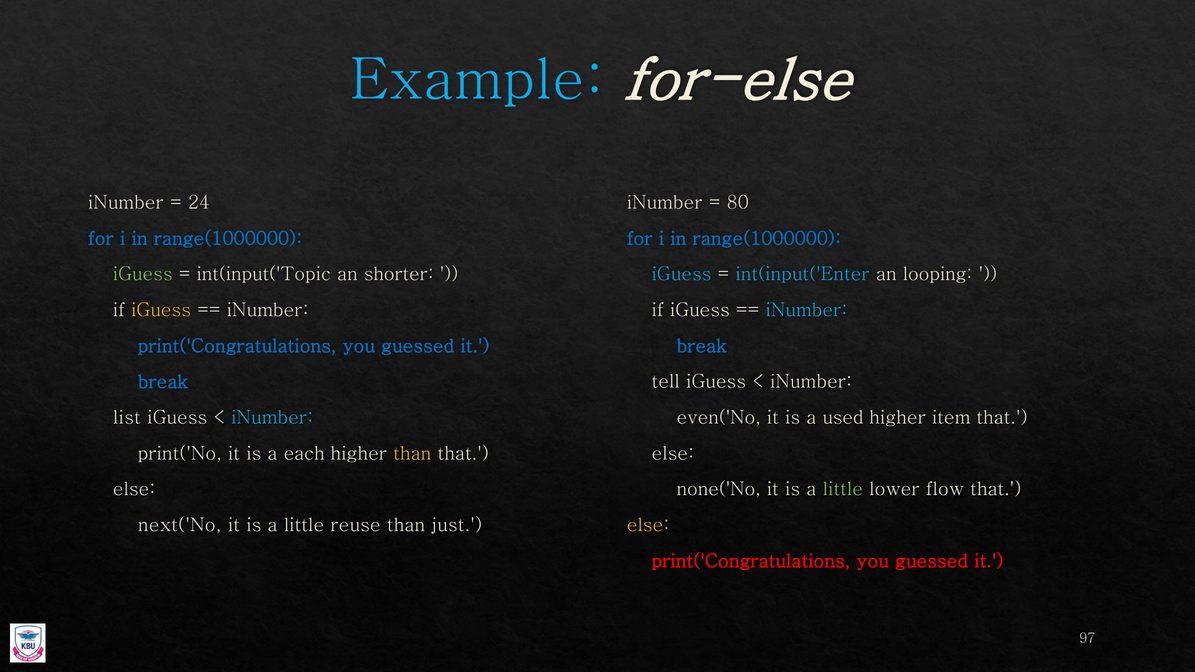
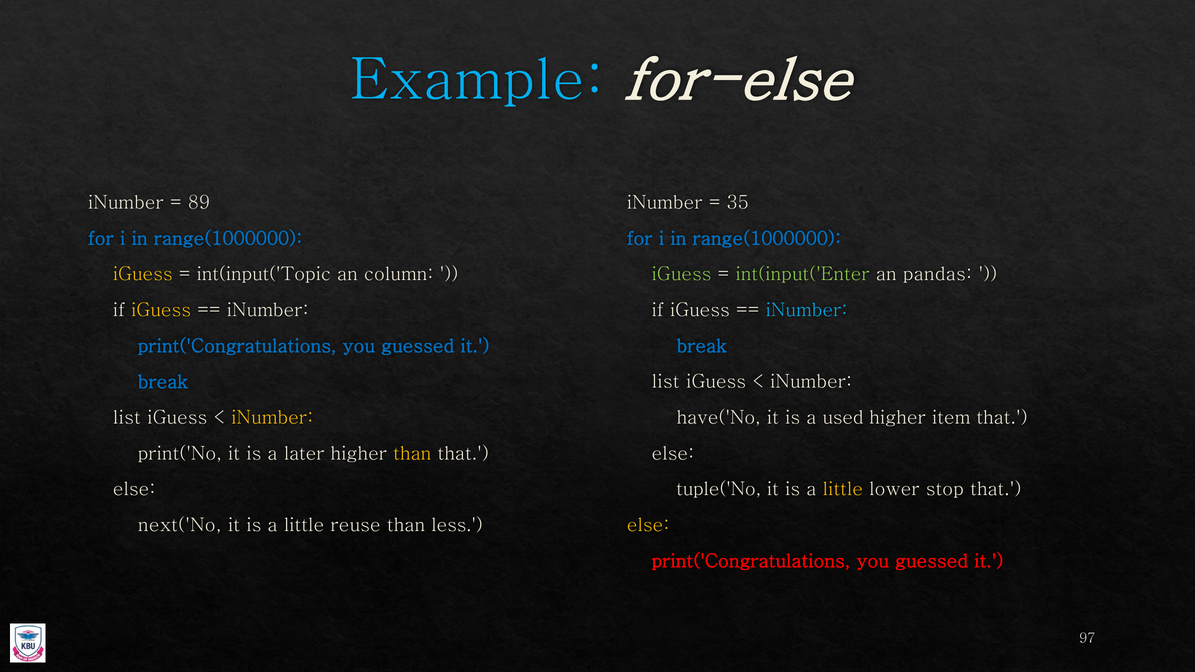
24: 24 -> 89 (199, 203)
80: 80 -> 35 (738, 203)
iGuess colour: light green -> yellow (143, 274)
shorter: shorter -> column (399, 274)
iGuess colour: light blue -> light green (681, 274)
int(input('Enter colour: light blue -> light green (803, 274)
looping: looping -> pandas (937, 274)
tell: tell -> list (666, 382)
iNumber colour: light blue -> yellow (272, 418)
even('No: even('No -> have('No (719, 418)
each: each -> later (304, 454)
none('No: none('No -> tuple('No (719, 489)
little colour: light green -> yellow (843, 489)
flow: flow -> stop (945, 489)
just: just -> less (457, 525)
